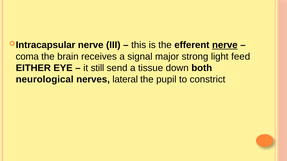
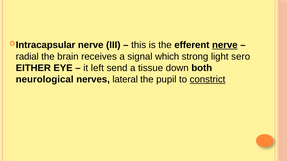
coma: coma -> radial (27, 57)
major: major -> which (167, 57)
feed: feed -> sero (241, 57)
still: still -> left (97, 68)
constrict underline: none -> present (208, 80)
